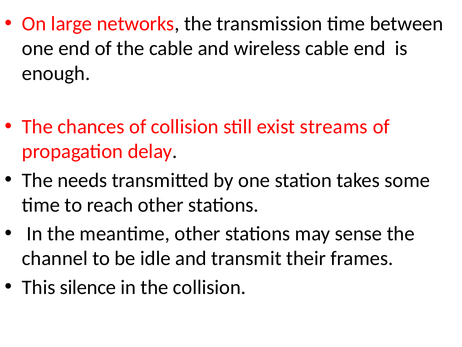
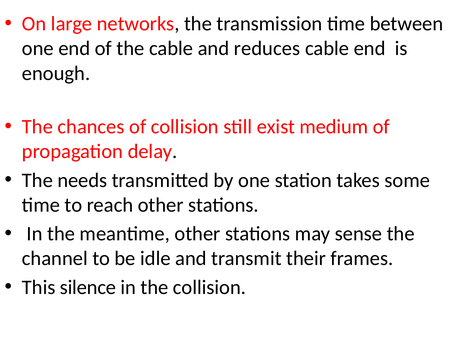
wireless: wireless -> reduces (267, 48)
streams: streams -> medium (334, 127)
